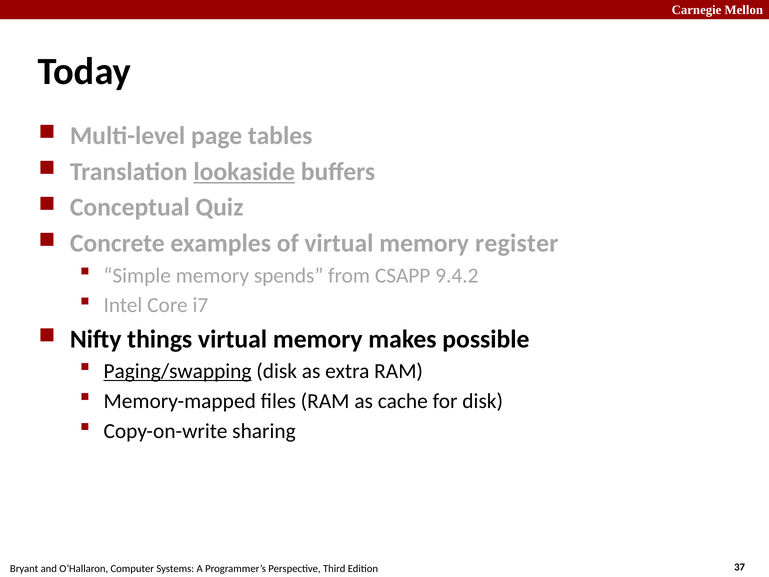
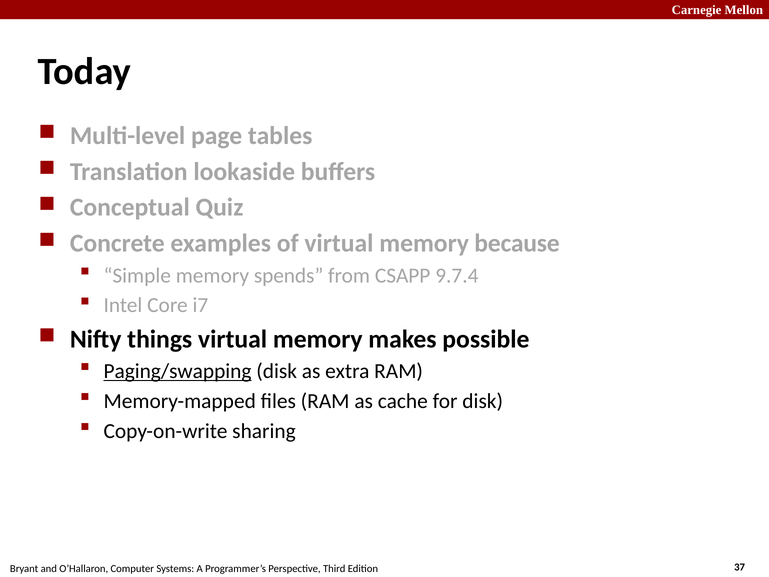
lookaside underline: present -> none (244, 171)
register: register -> because (517, 243)
9.4.2: 9.4.2 -> 9.7.4 (457, 275)
